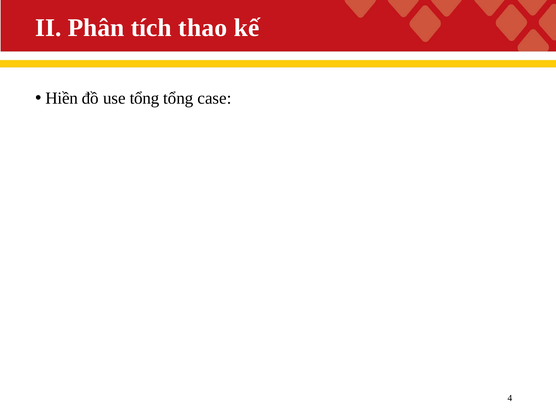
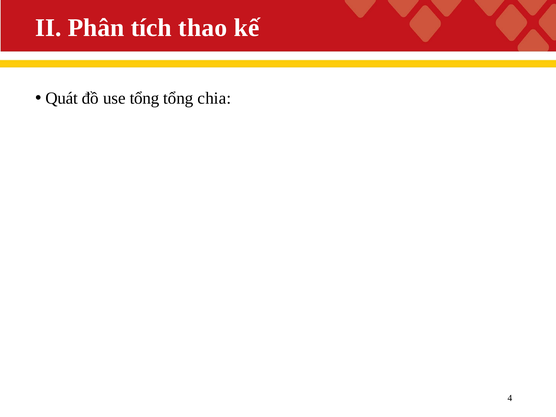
Hiền: Hiền -> Quát (62, 98)
case: case -> chia (214, 98)
